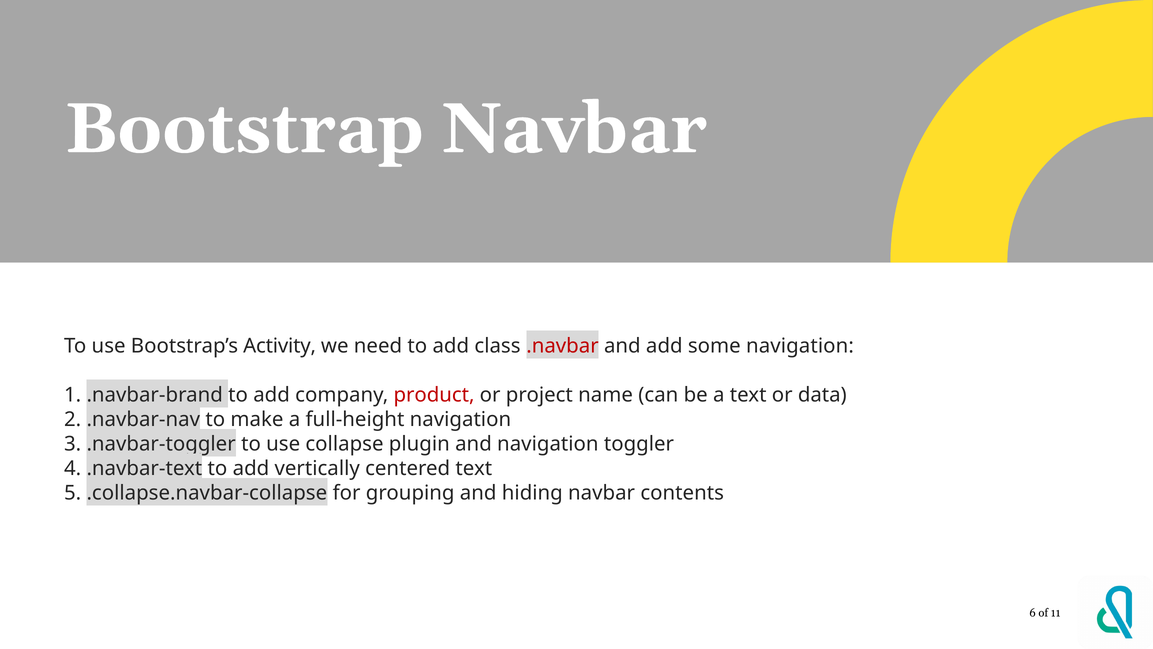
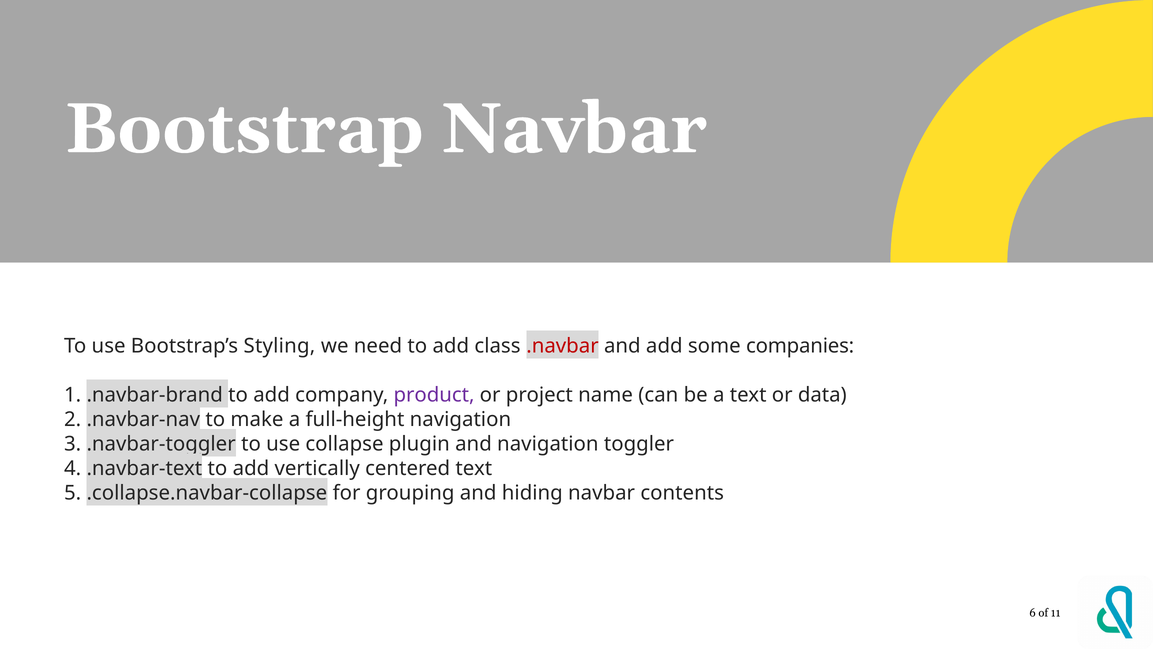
Activity: Activity -> Styling (279, 346)
some navigation: navigation -> companies (800, 346)
product colour: red -> purple (434, 395)
